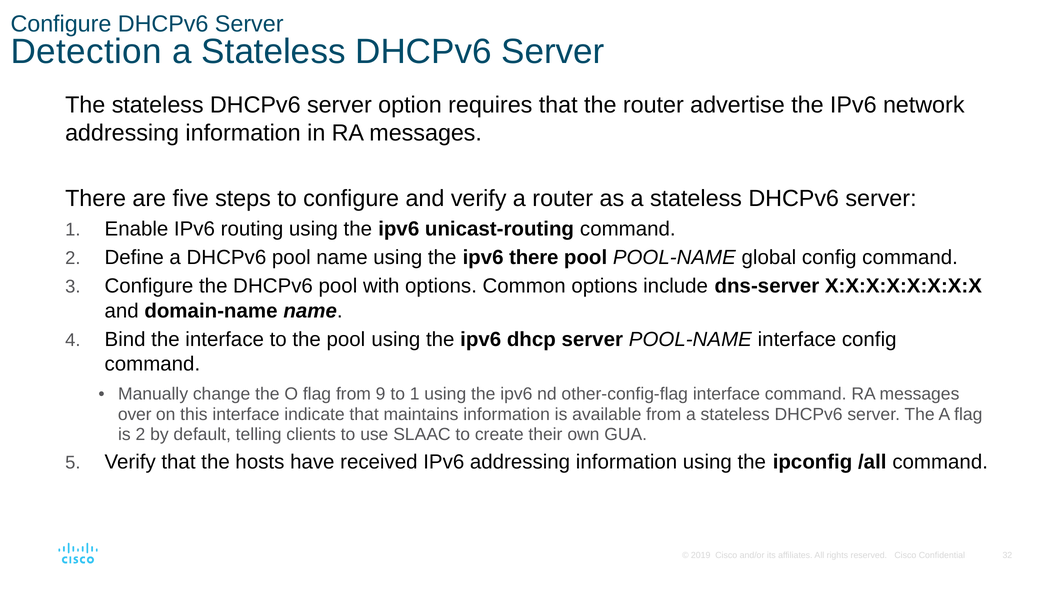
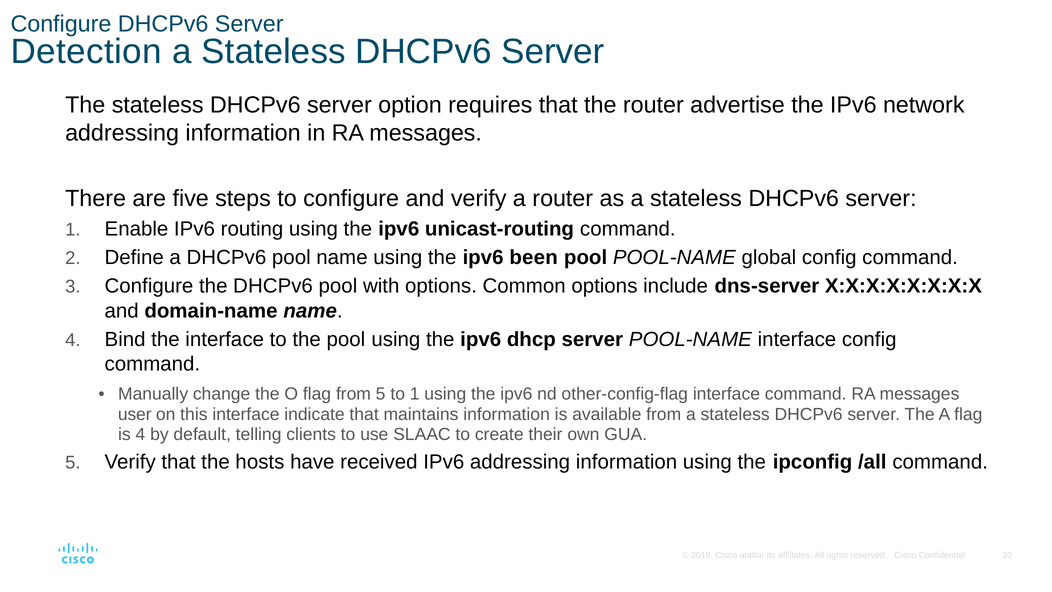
ipv6 there: there -> been (534, 257)
from 9: 9 -> 5 (381, 394)
over: over -> user (135, 414)
is 2: 2 -> 4 (140, 434)
